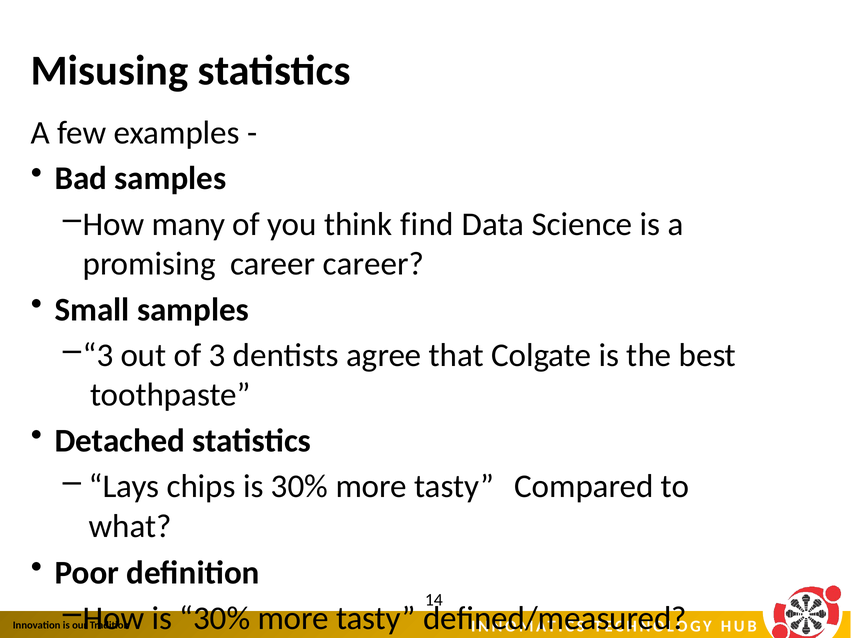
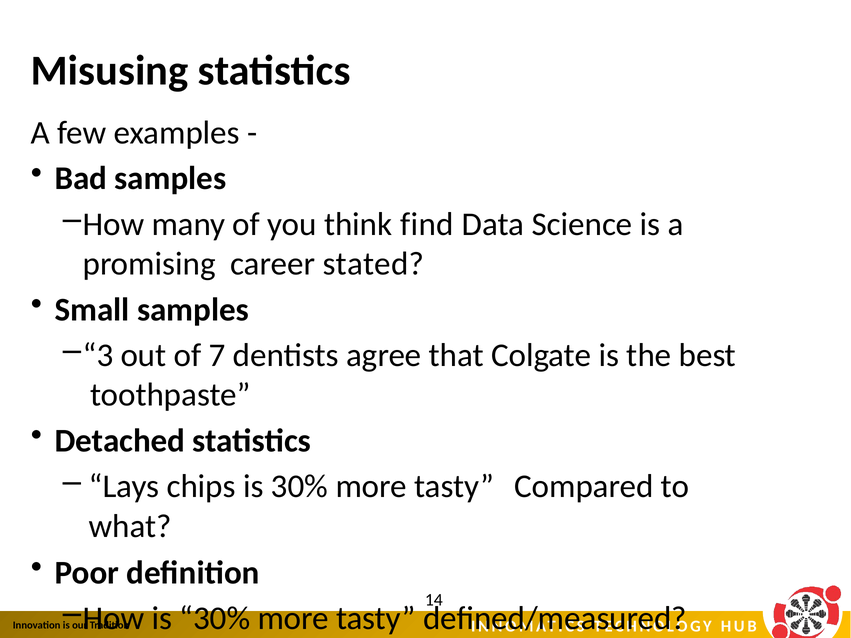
career career: career -> stated (373, 264)
of 3: 3 -> 7 (217, 355)
